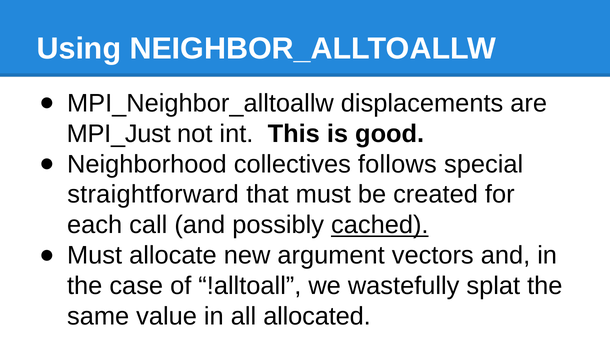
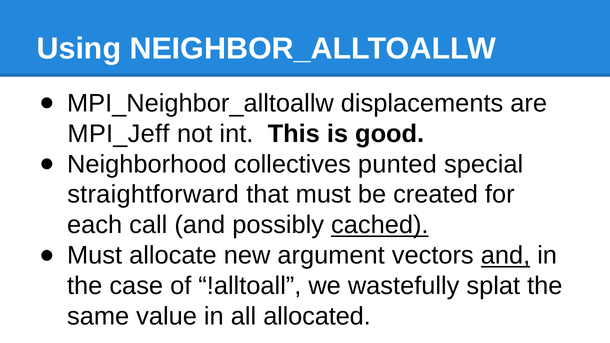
MPI_Just: MPI_Just -> MPI_Jeff (118, 134)
follows: follows -> punted (397, 164)
and underline: none -> present (505, 256)
